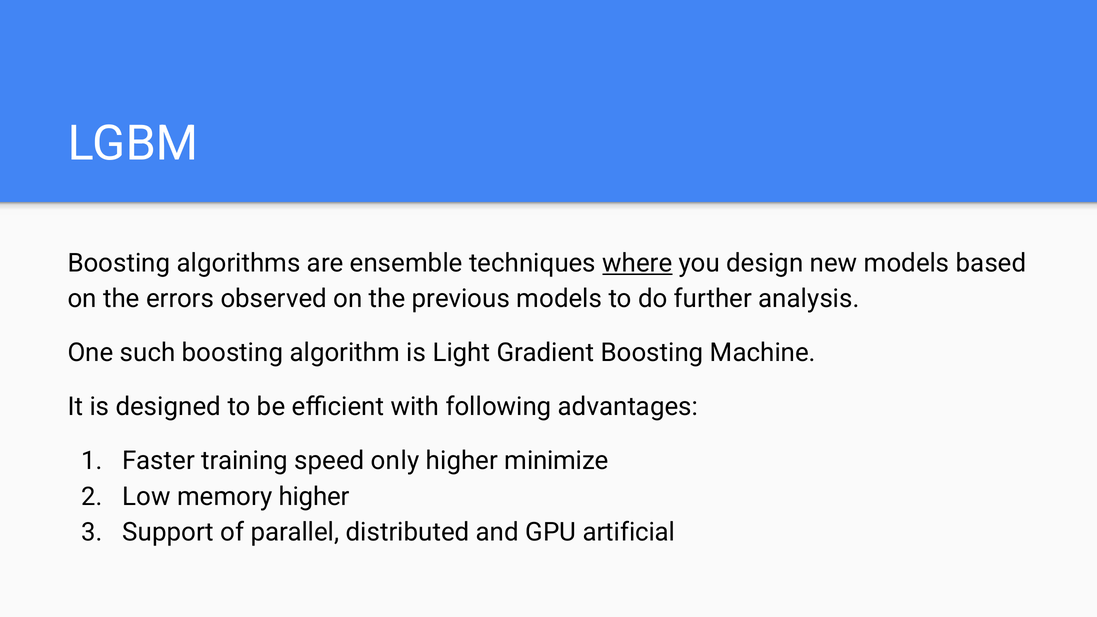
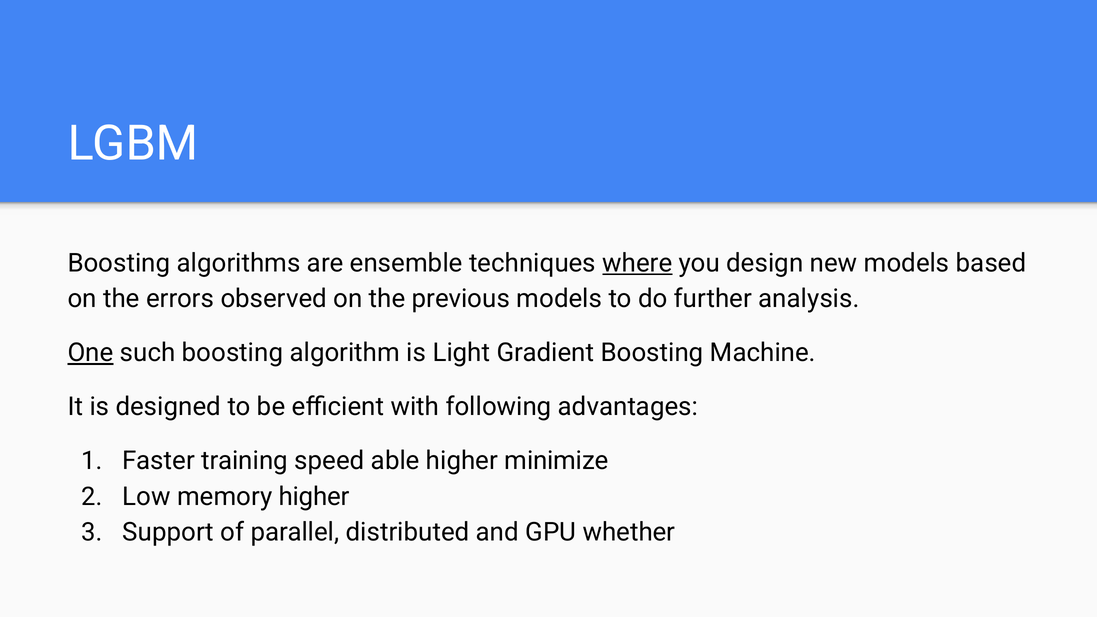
One underline: none -> present (91, 353)
only: only -> able (395, 461)
artificial: artificial -> whether (629, 532)
